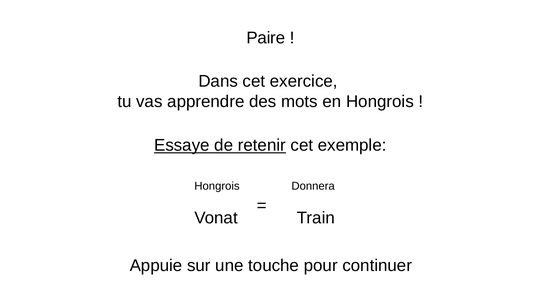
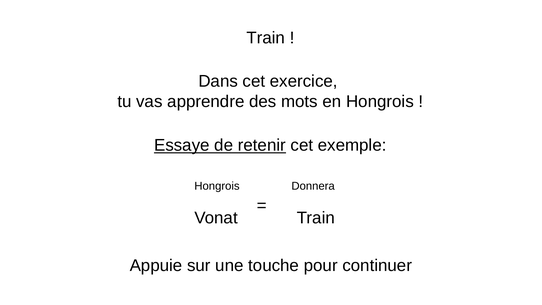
Paire: Paire -> Train (266, 38)
